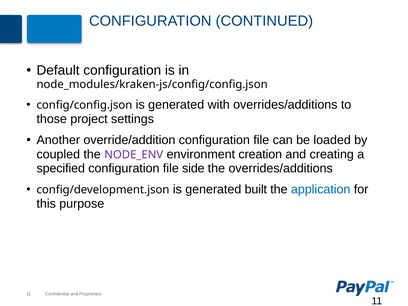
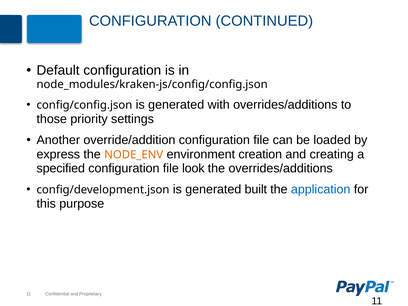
project: project -> priority (89, 119)
coupled: coupled -> express (58, 154)
NODE_ENV colour: purple -> orange (134, 155)
side: side -> look (193, 168)
